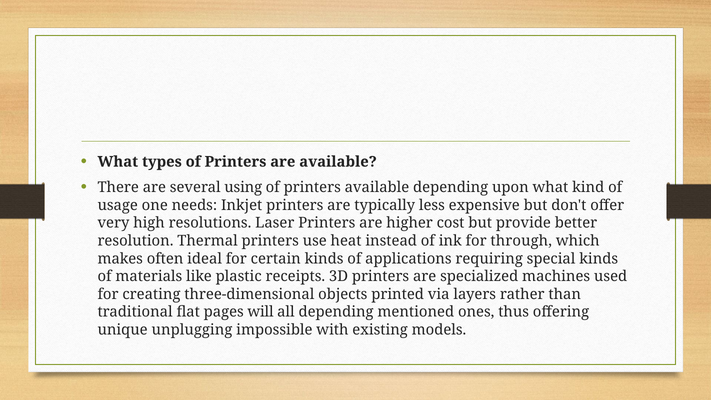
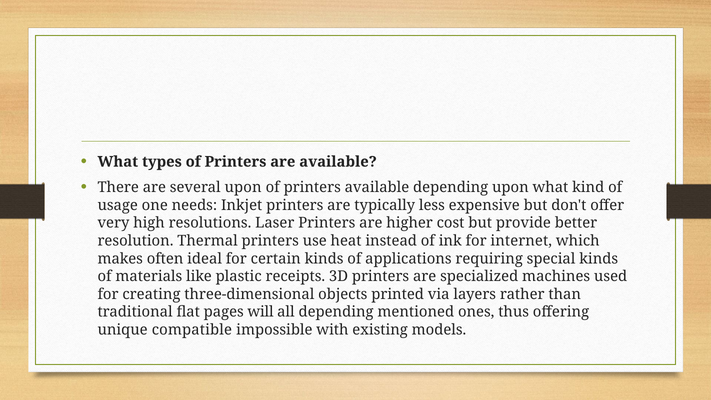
several using: using -> upon (243, 187)
through: through -> internet (521, 241)
unplugging: unplugging -> compatible (192, 330)
